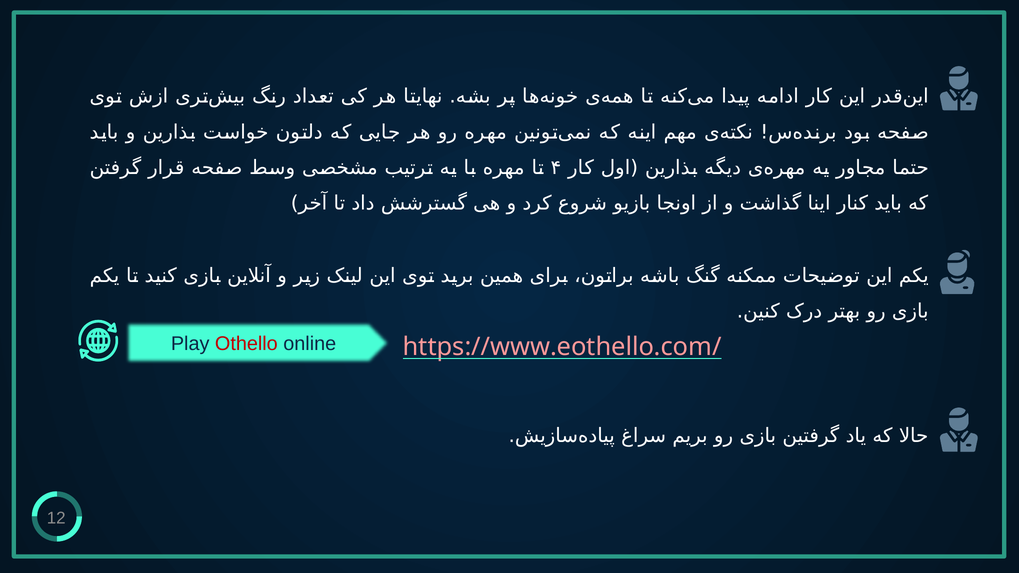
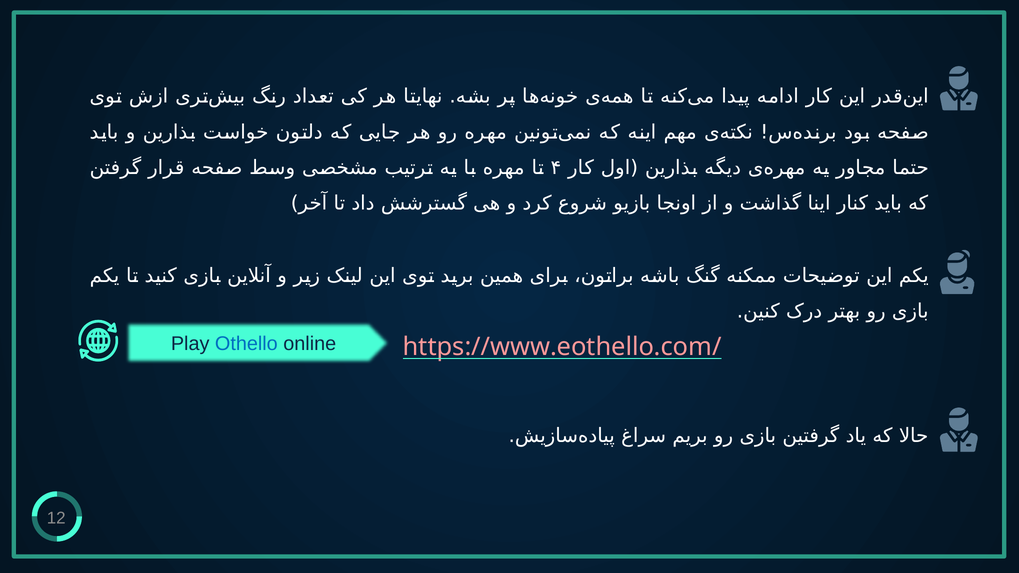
Othello colour: red -> blue (246, 344)
